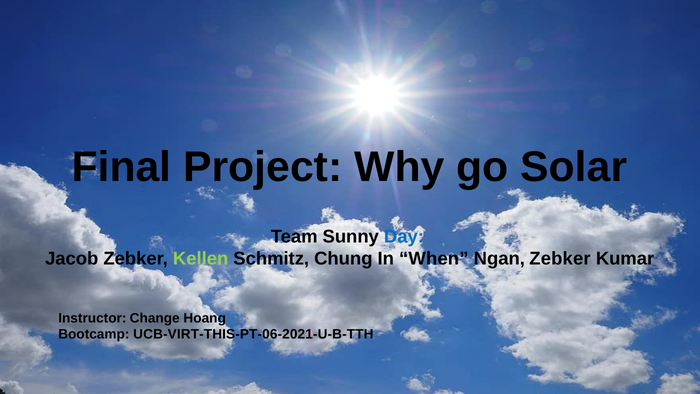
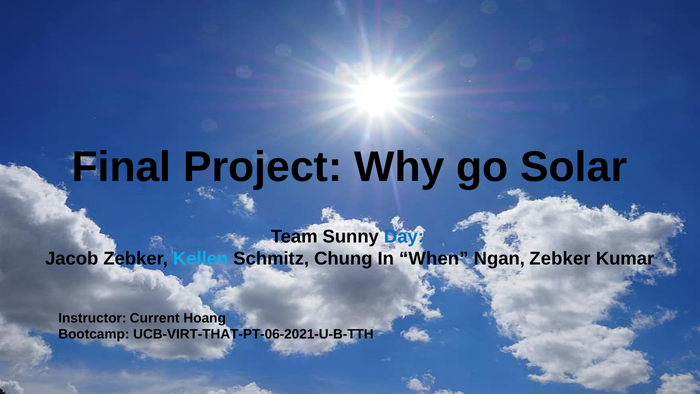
Kellen colour: light green -> light blue (201, 259)
Change: Change -> Current (155, 318)
UCB-VIRT-THIS-PT-06-2021-U-B-TTH: UCB-VIRT-THIS-PT-06-2021-U-B-TTH -> UCB-VIRT-THAT-PT-06-2021-U-B-TTH (253, 334)
